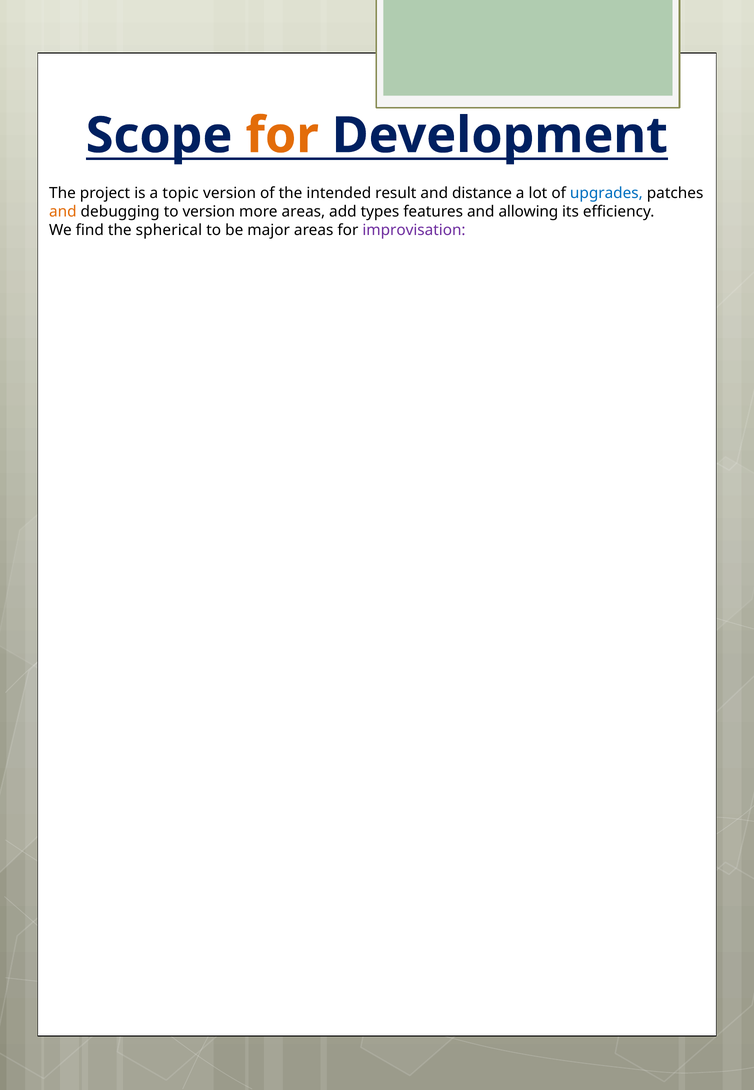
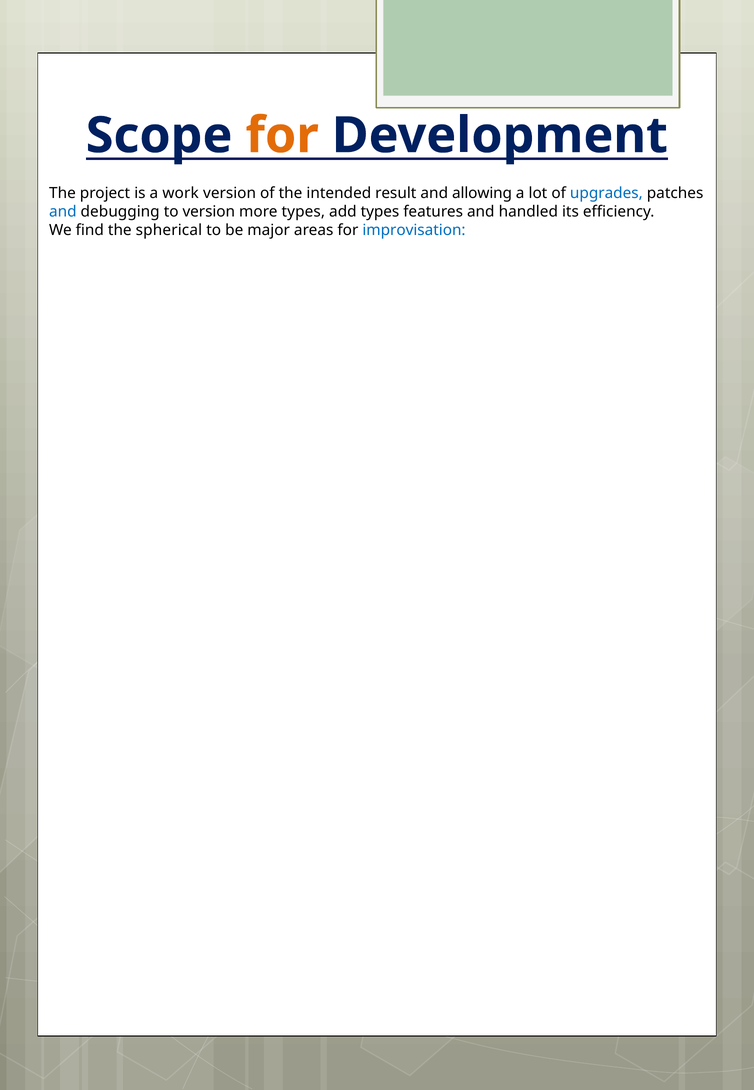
topic: topic -> work (181, 193)
distance: distance -> allowing (482, 193)
and colour: orange -> blue (63, 211)
more areas: areas -> types (303, 211)
allowing: allowing -> handled (528, 211)
improvisation colour: purple -> blue (414, 230)
